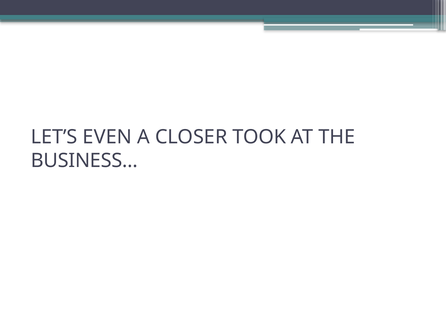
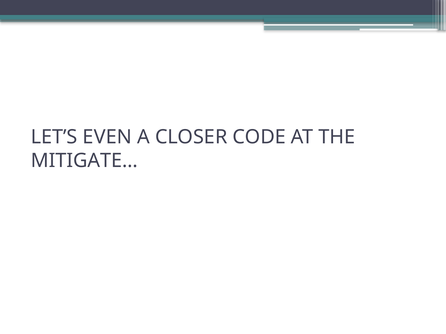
TOOK: TOOK -> CODE (259, 137)
BUSINESS…: BUSINESS… -> MITIGATE… (84, 161)
